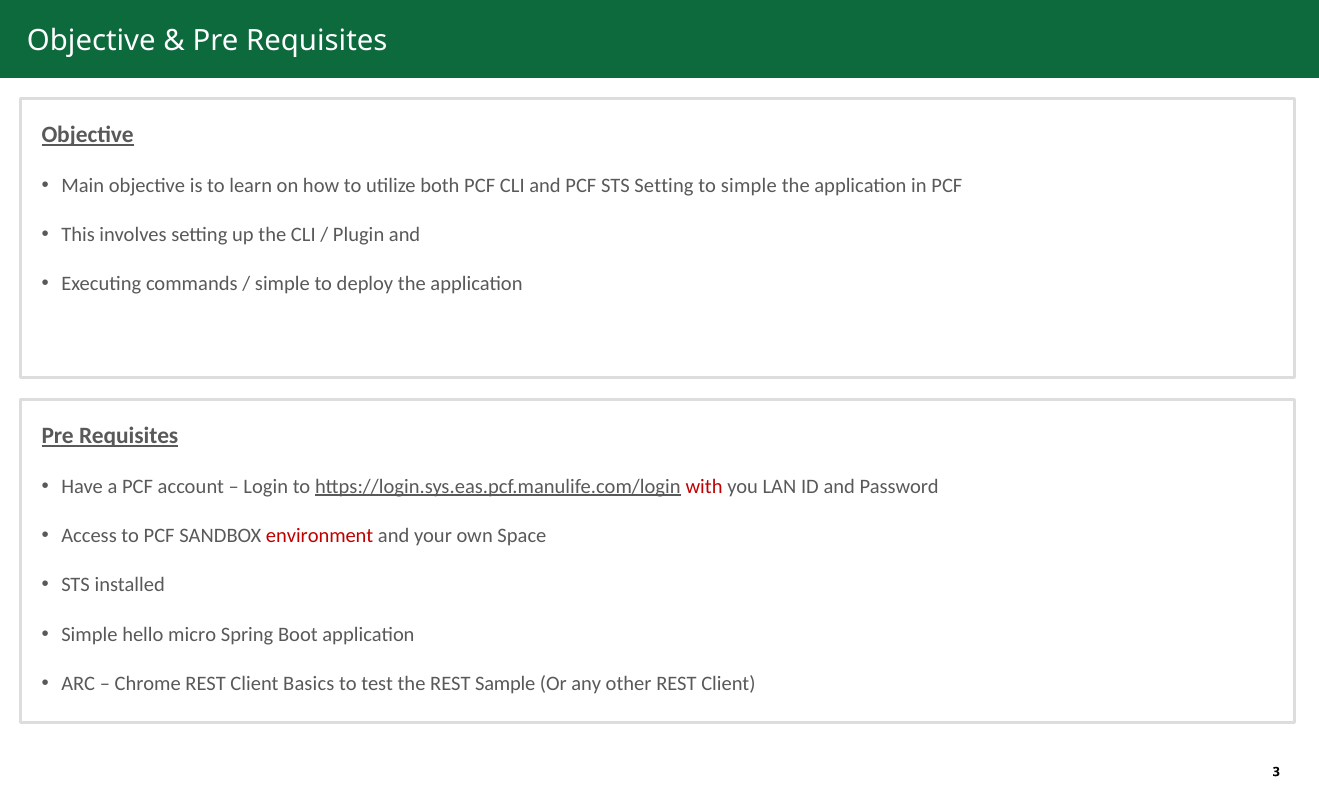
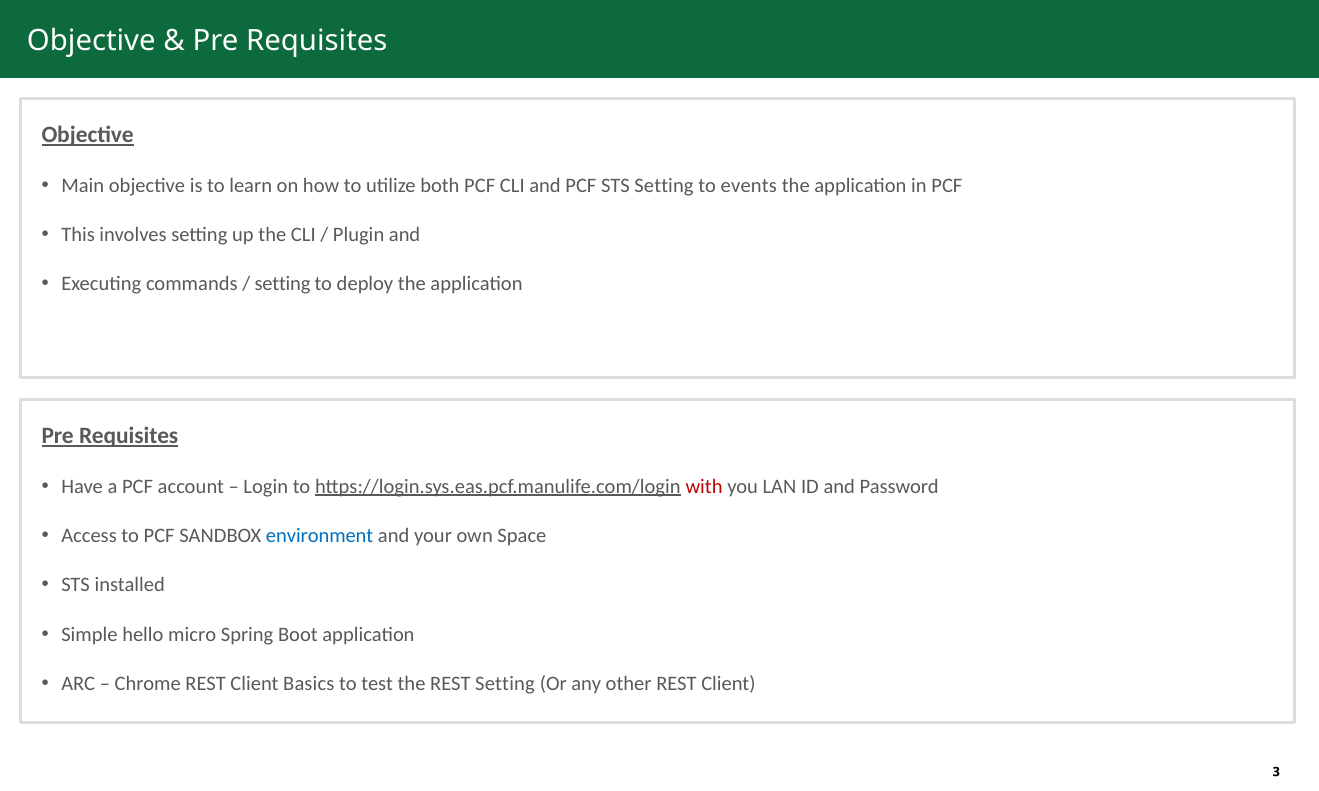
to simple: simple -> events (749, 185)
simple: simple -> setting (283, 284)
environment colour: red -> blue (320, 536)
REST Sample: Sample -> Setting (505, 684)
